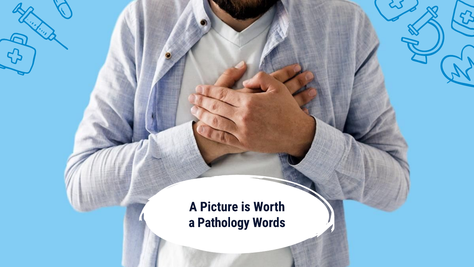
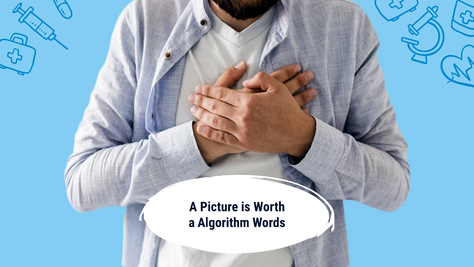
Pathology: Pathology -> Algorithm (223, 222)
